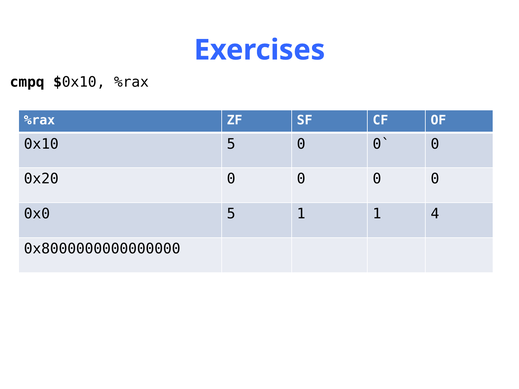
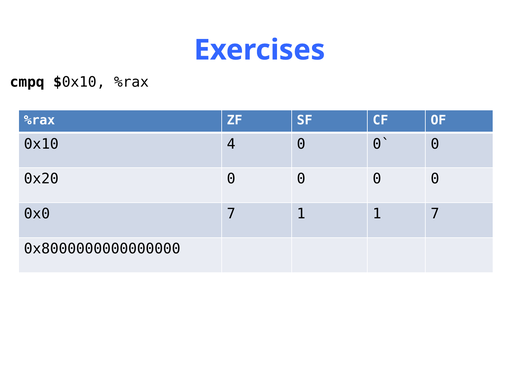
0x10 5: 5 -> 4 (231, 144)
0x0 5: 5 -> 7 (231, 214)
1 4: 4 -> 7 (435, 214)
